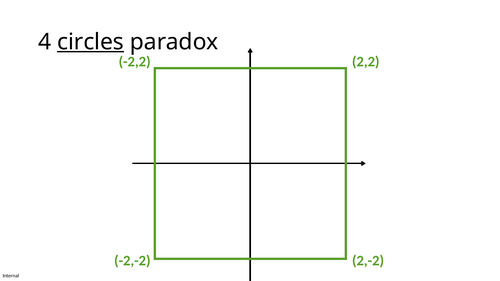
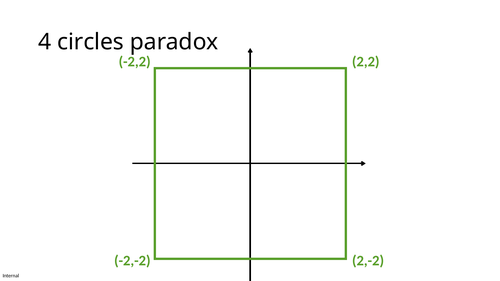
circles underline: present -> none (91, 42)
